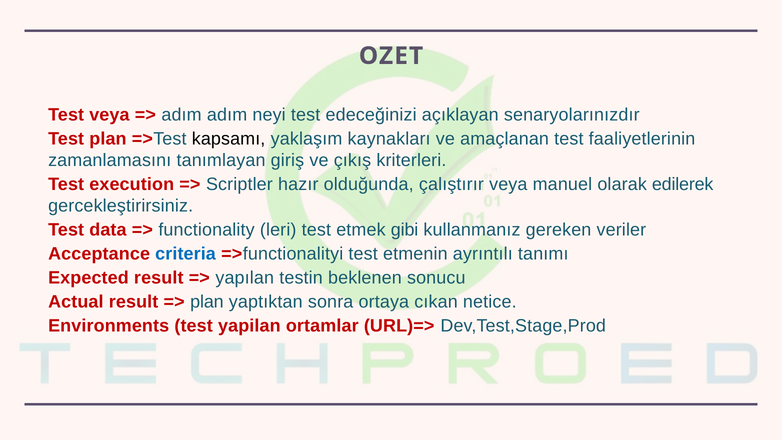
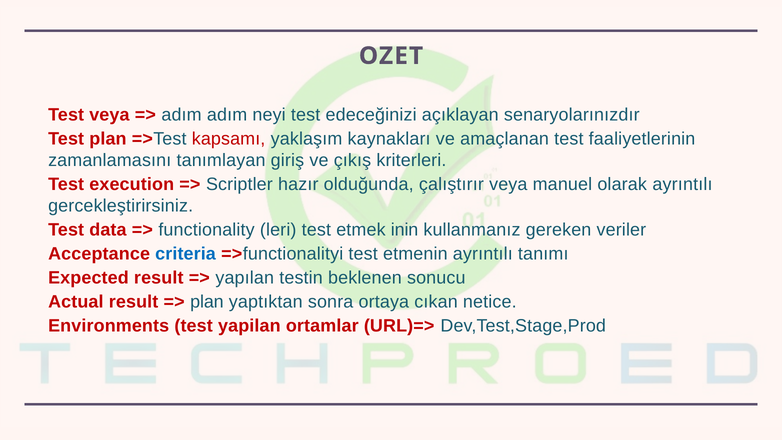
kapsamı colour: black -> red (229, 139)
olarak edilerek: edilerek -> ayrıntılı (682, 184)
gibi: gibi -> inin (405, 230)
